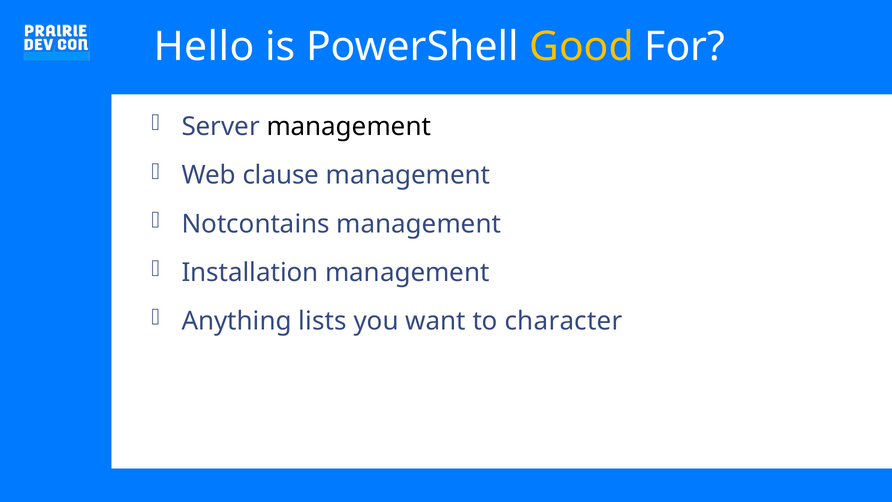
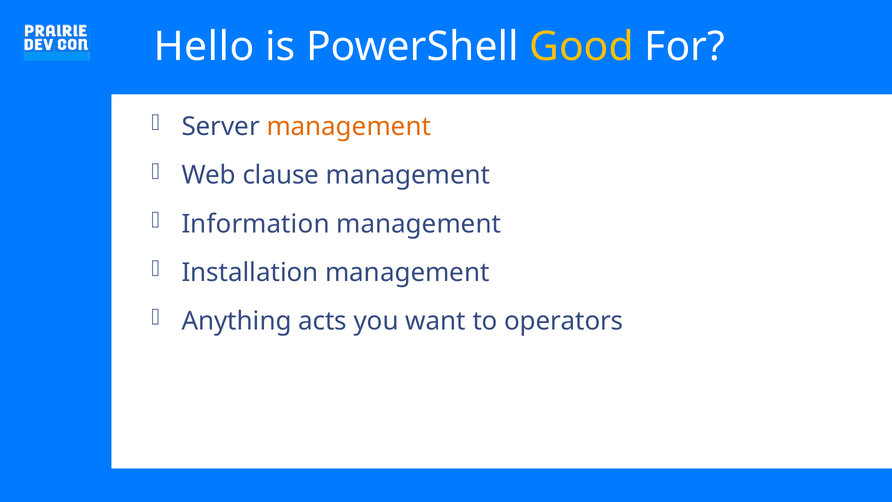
management colour: black -> orange (349, 127)
Notcontains: Notcontains -> Information (256, 224)
lists: lists -> acts (323, 321)
character: character -> operators (564, 321)
